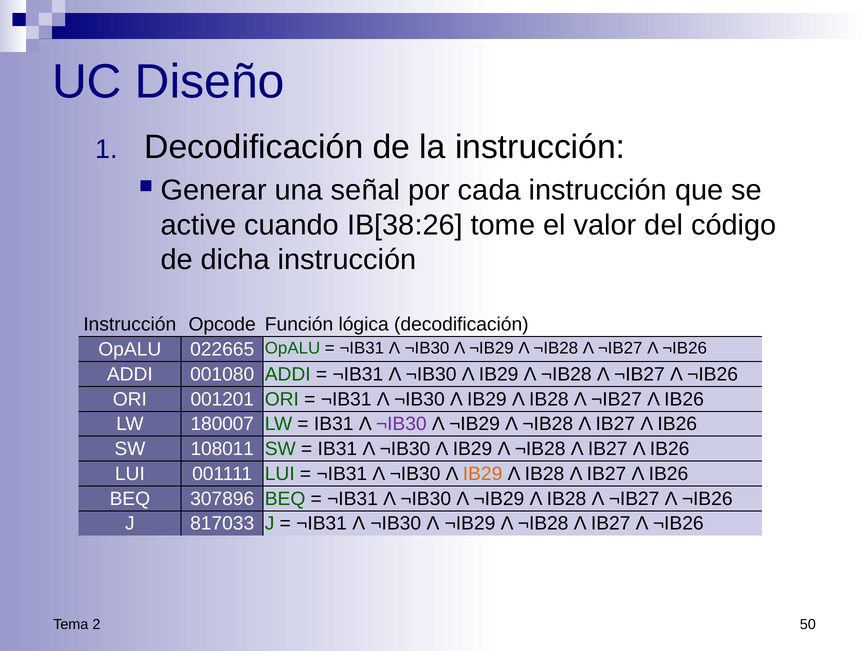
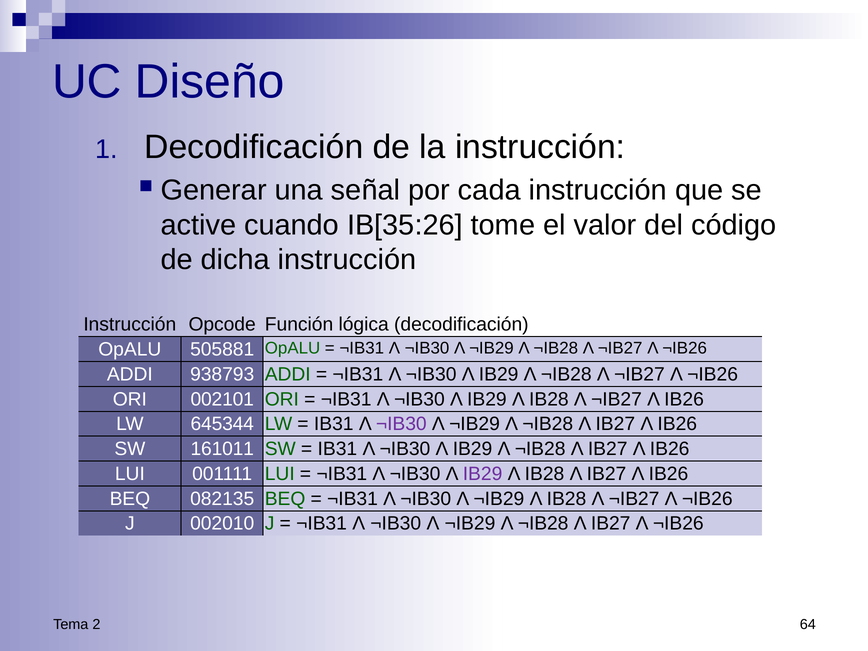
IB[38:26: IB[38:26 -> IB[35:26 (405, 225)
022665: 022665 -> 505881 (222, 349)
001080: 001080 -> 938793 (222, 374)
001201: 001201 -> 002101 (222, 399)
180007: 180007 -> 645344 (222, 424)
108011: 108011 -> 161011 (222, 449)
IB29 colour: orange -> purple (483, 474)
307896: 307896 -> 082135 (222, 499)
817033: 817033 -> 002010 (222, 524)
50: 50 -> 64 (808, 624)
